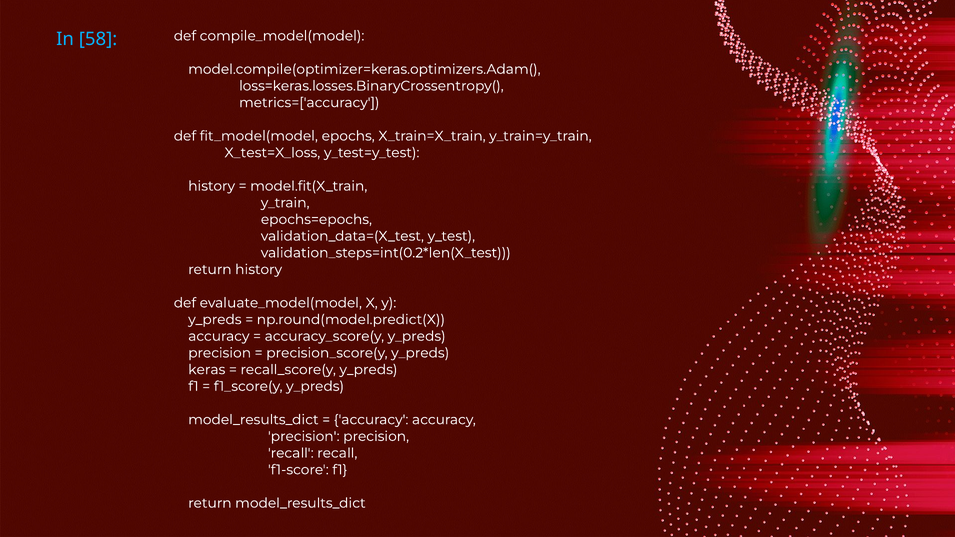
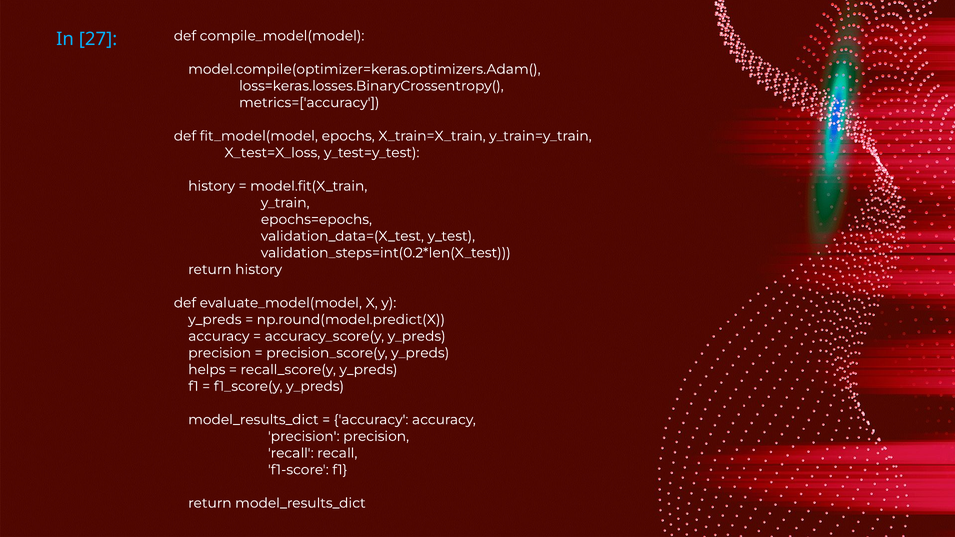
58: 58 -> 27 (98, 39)
keras: keras -> helps (207, 370)
